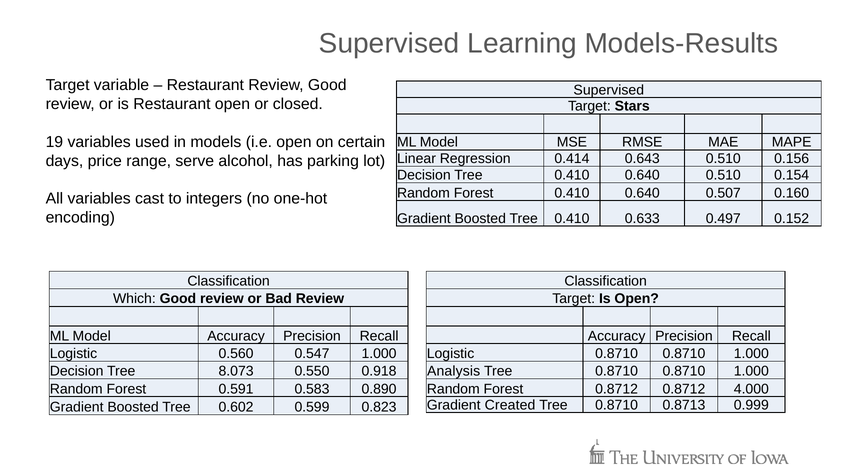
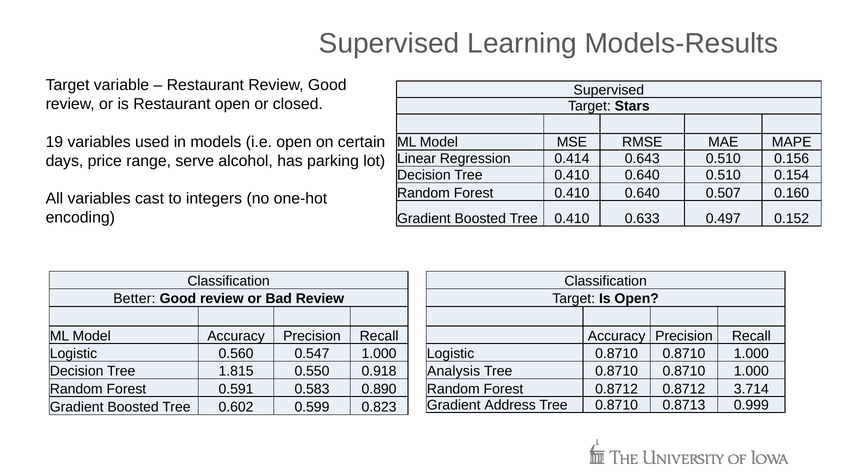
Which: Which -> Better (134, 299)
8.073: 8.073 -> 1.815 (236, 371)
4.000: 4.000 -> 3.714 (751, 389)
Created: Created -> Address (510, 405)
